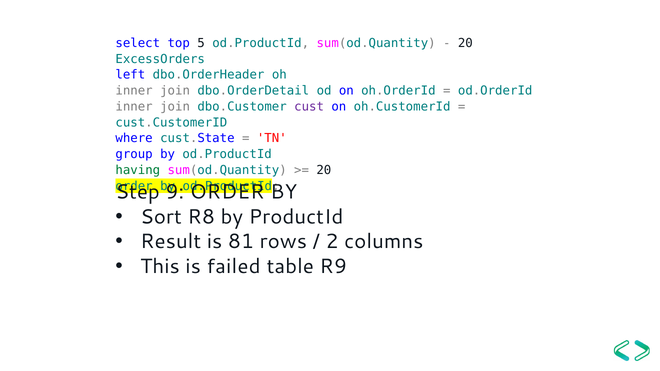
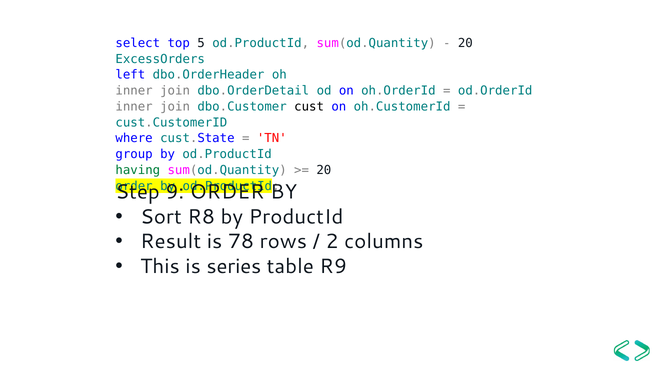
cust colour: purple -> black (309, 107)
81: 81 -> 78 (241, 242)
failed: failed -> series (234, 267)
